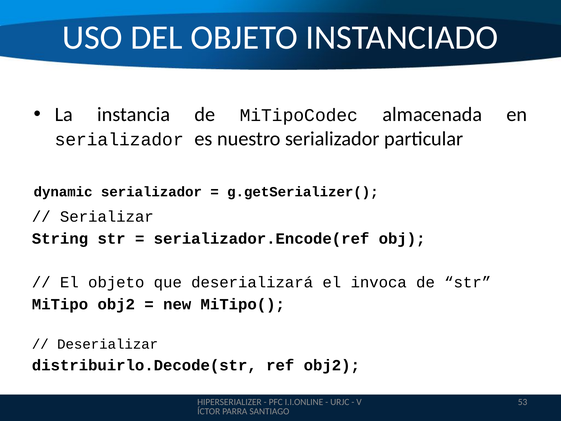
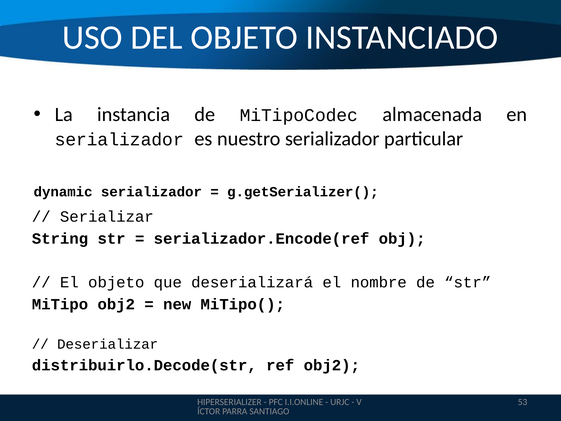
invoca: invoca -> nombre (379, 282)
